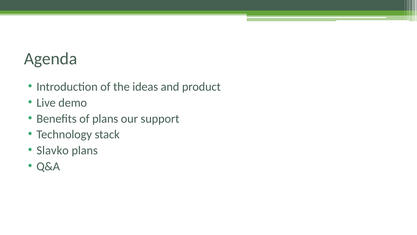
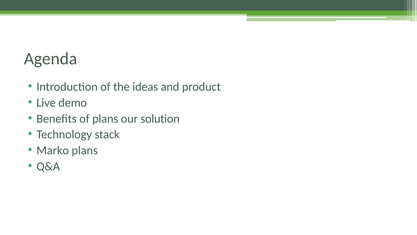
support: support -> solution (160, 118)
Slavko: Slavko -> Marko (53, 150)
